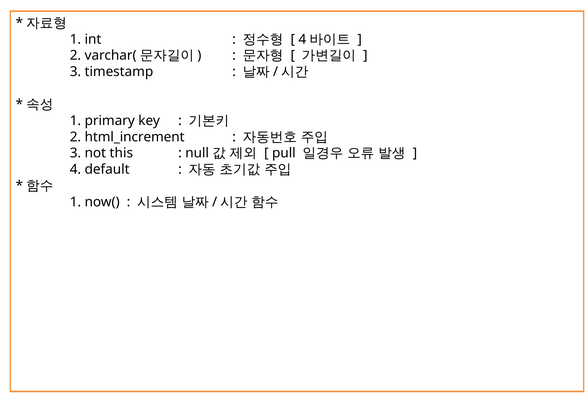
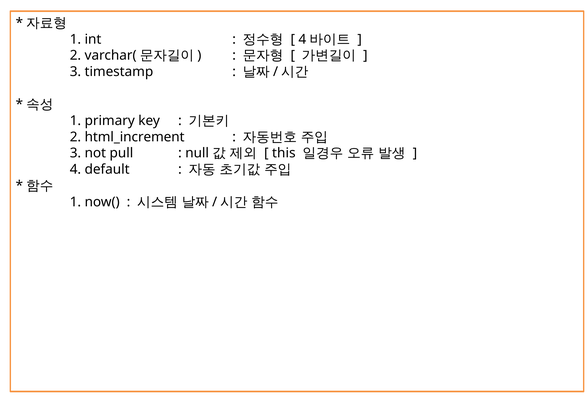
this: this -> pull (121, 153)
pull: pull -> this (284, 153)
